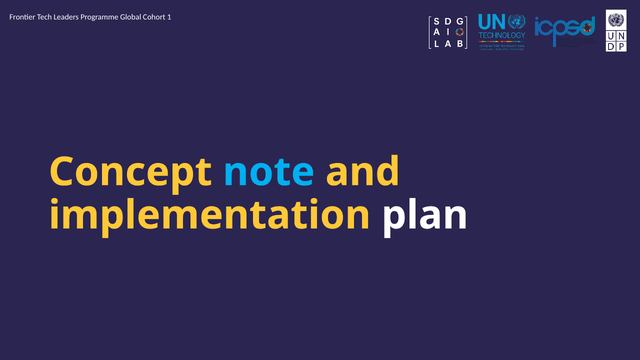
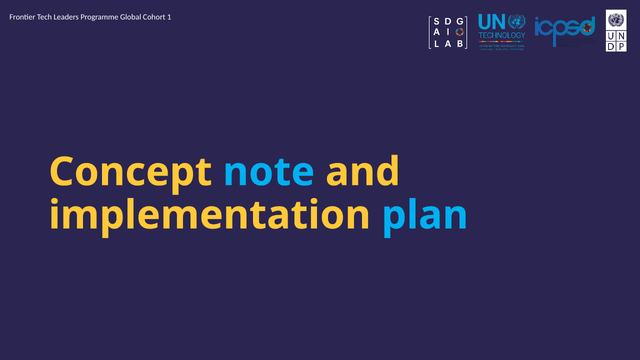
plan colour: white -> light blue (425, 215)
